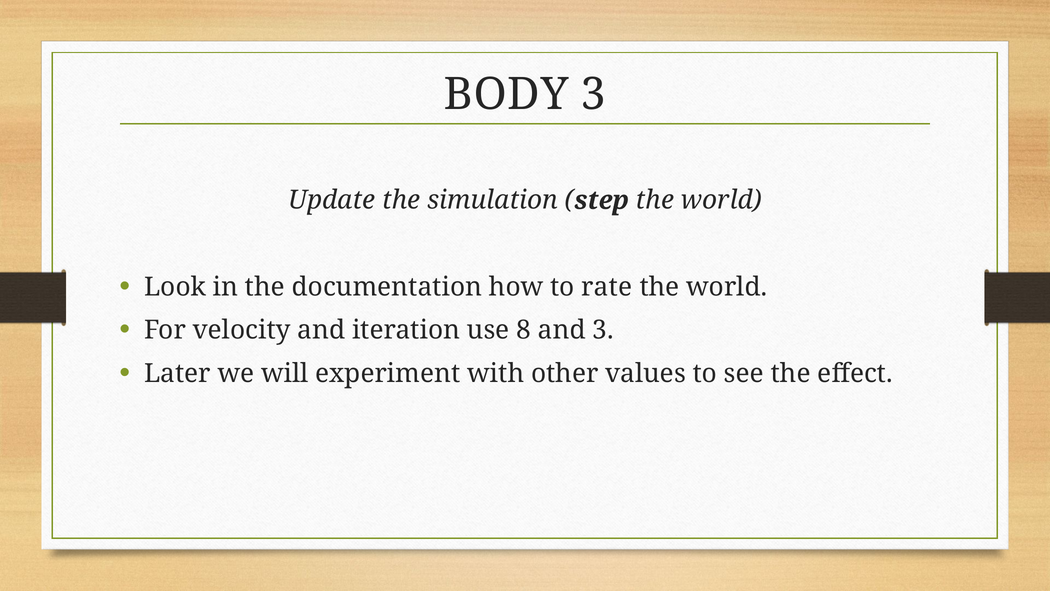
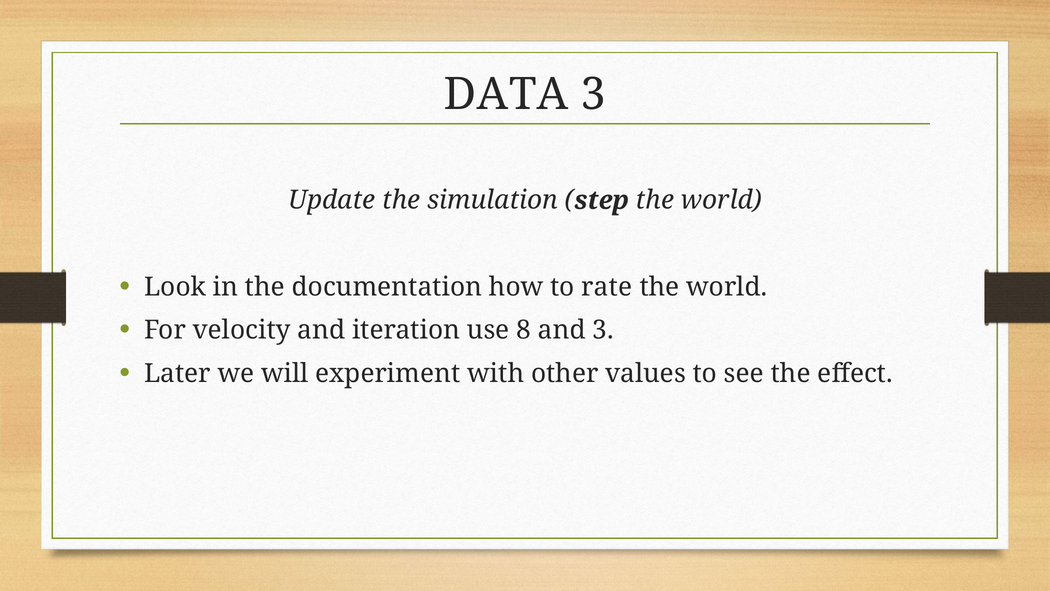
BODY: BODY -> DATA (506, 94)
